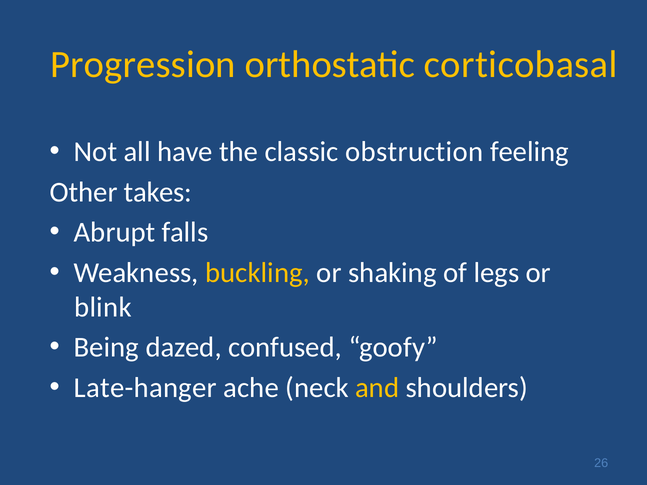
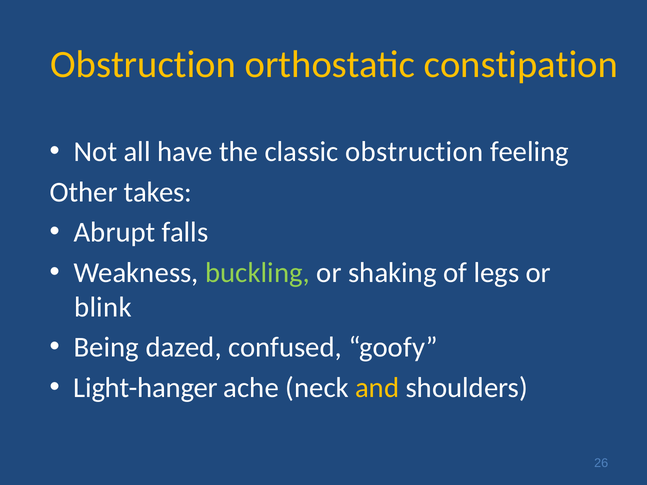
Progression: Progression -> Obstruction (143, 65)
corticobasal: corticobasal -> constipation (521, 65)
buckling colour: yellow -> light green (258, 273)
Late-hanger: Late-hanger -> Light-hanger (146, 388)
